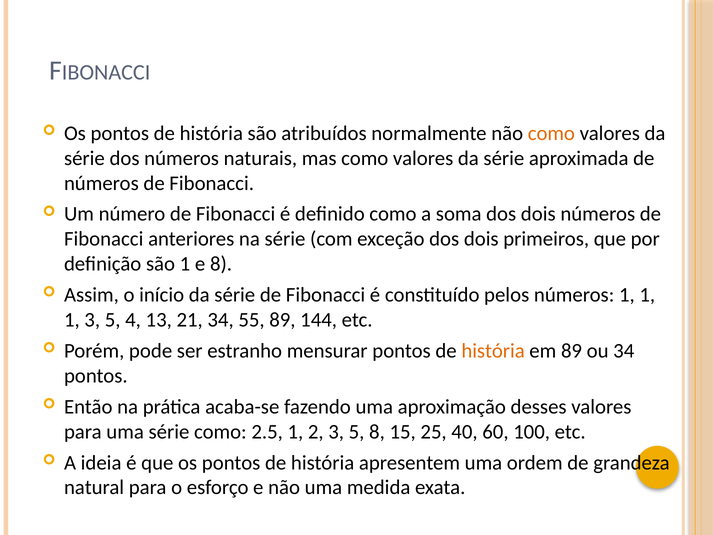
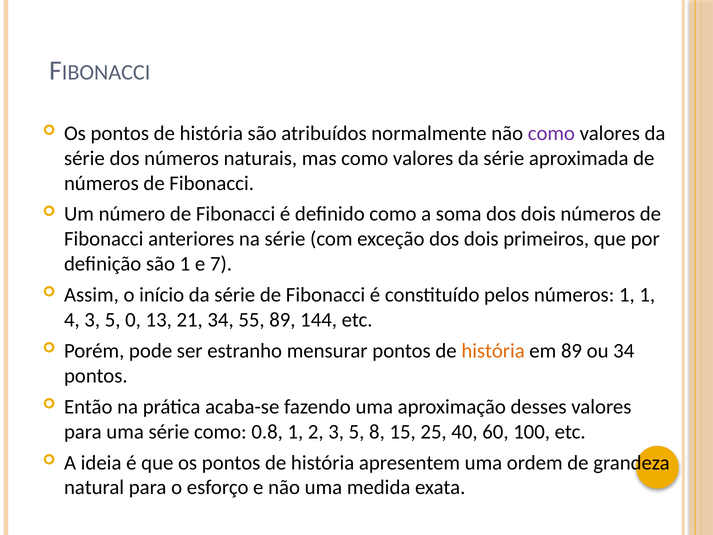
como colour: orange -> purple (551, 133)
e 8: 8 -> 7 (221, 264)
1: 1 -> 4 (72, 320)
4: 4 -> 0 (133, 320)
2.5: 2.5 -> 0.8 (267, 432)
